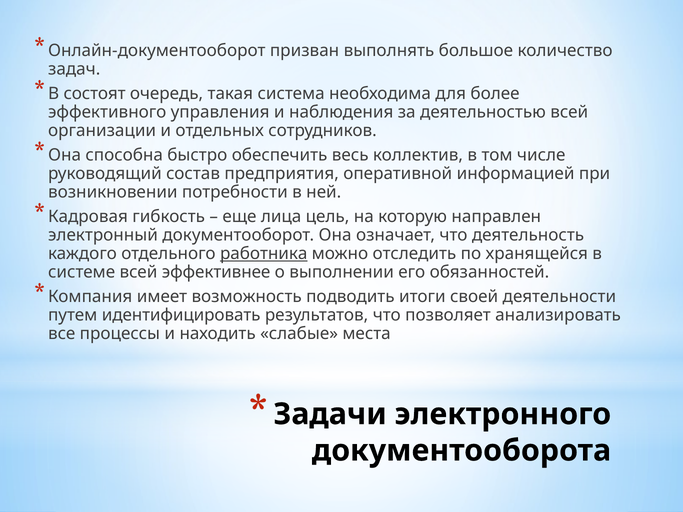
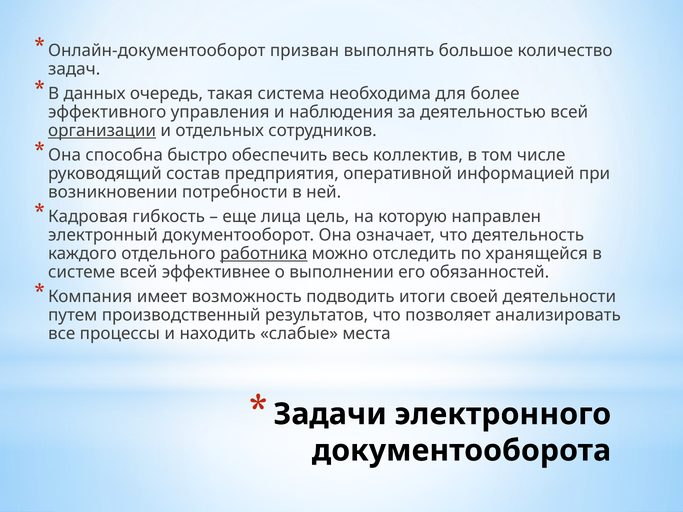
состоят: состоят -> данных (95, 94)
организации underline: none -> present (102, 131)
идентифицировать: идентифицировать -> производственный (181, 315)
